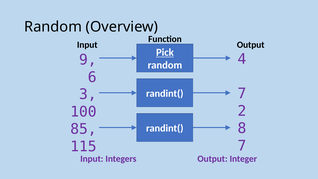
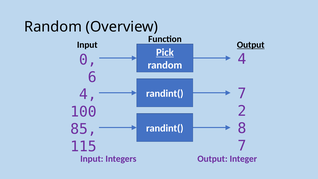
Output underline: none -> present (251, 45)
9: 9 -> 0 (88, 60)
3: 3 -> 4 (88, 94)
